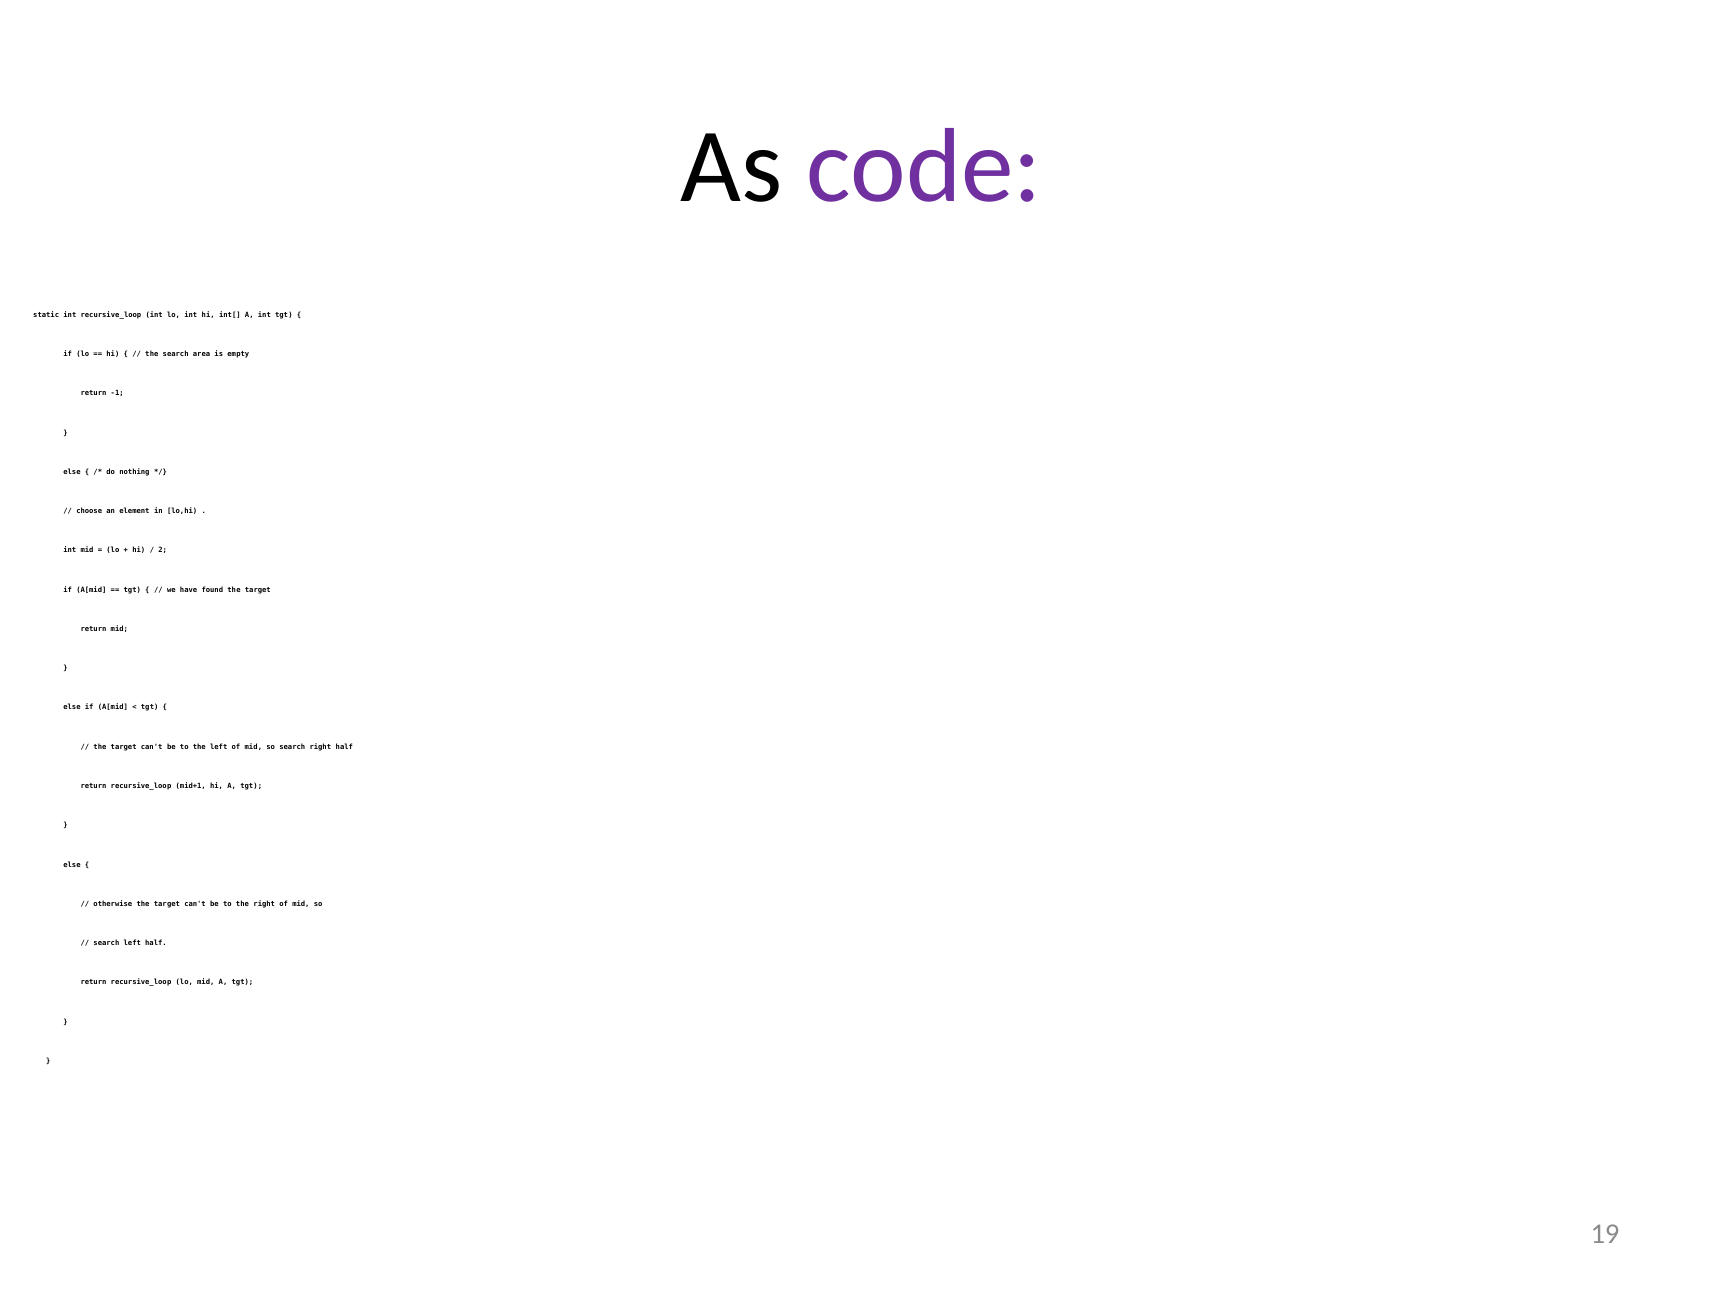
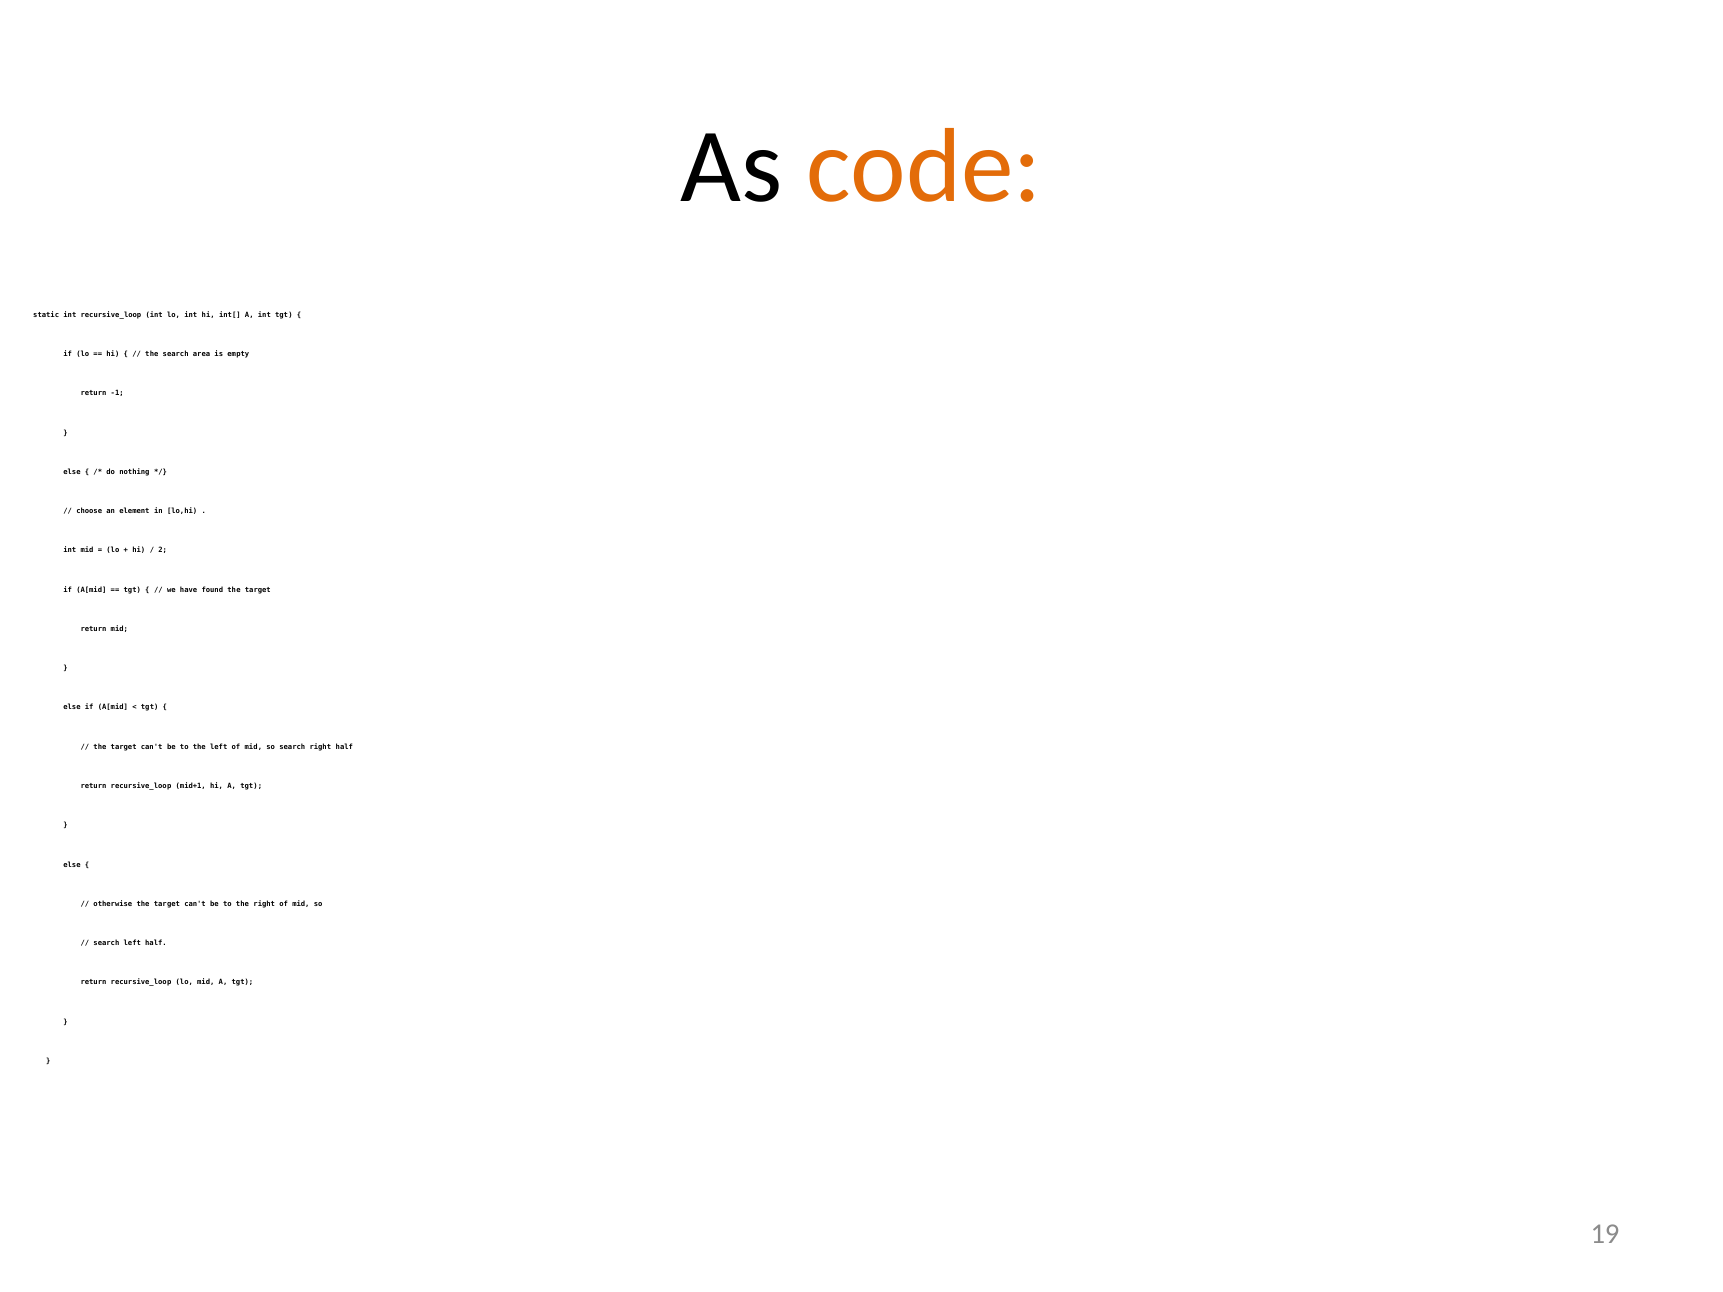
code colour: purple -> orange (924, 167)
